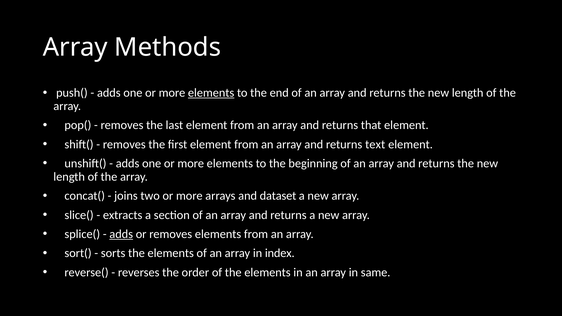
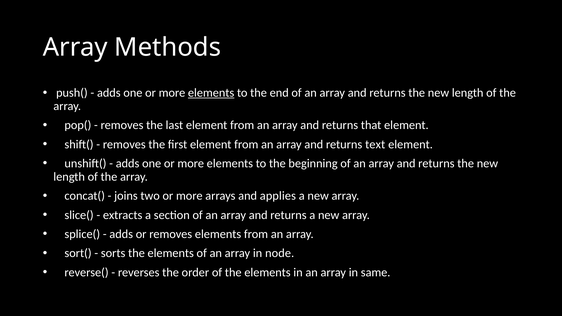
dataset: dataset -> applies (278, 196)
adds underline: present -> none (121, 234)
index: index -> node (280, 253)
